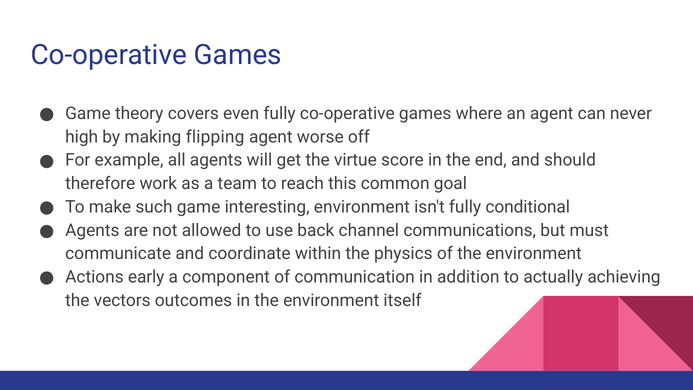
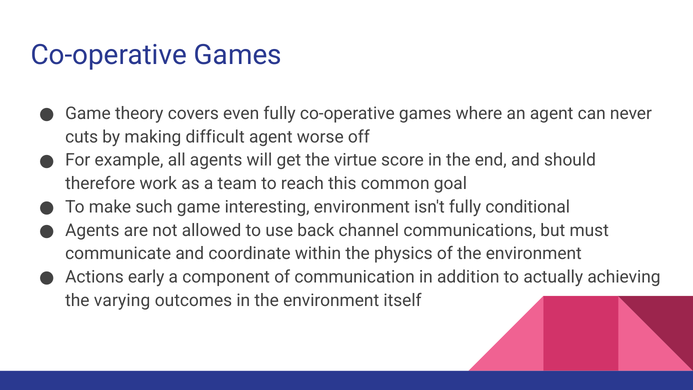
high: high -> cuts (82, 137)
flipping: flipping -> difficult (215, 137)
vectors: vectors -> varying (122, 300)
